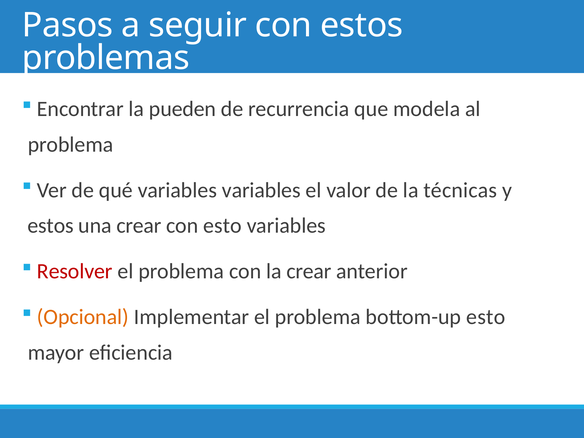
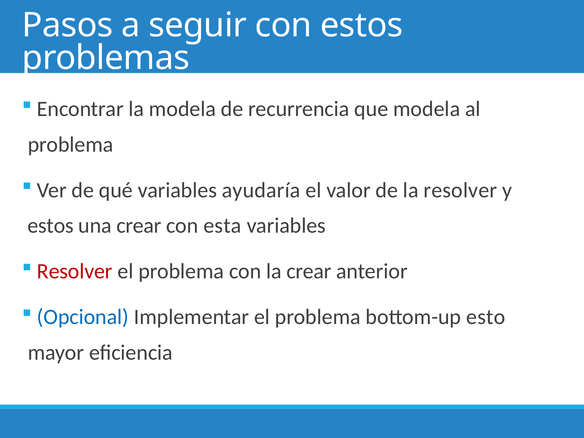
la pueden: pueden -> modela (182, 109)
variables variables: variables -> ayudaría (261, 190)
la técnicas: técnicas -> resolver (460, 190)
con esto: esto -> esta (222, 226)
Opcional colour: orange -> blue (83, 317)
